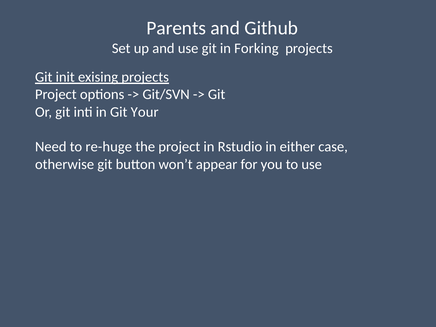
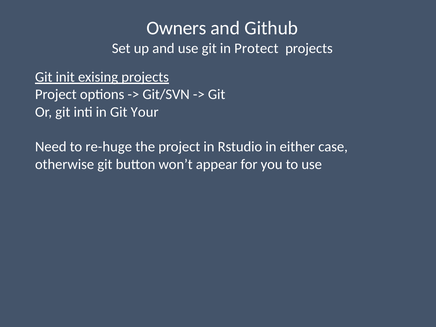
Parents: Parents -> Owners (176, 28)
Forking: Forking -> Protect (256, 48)
